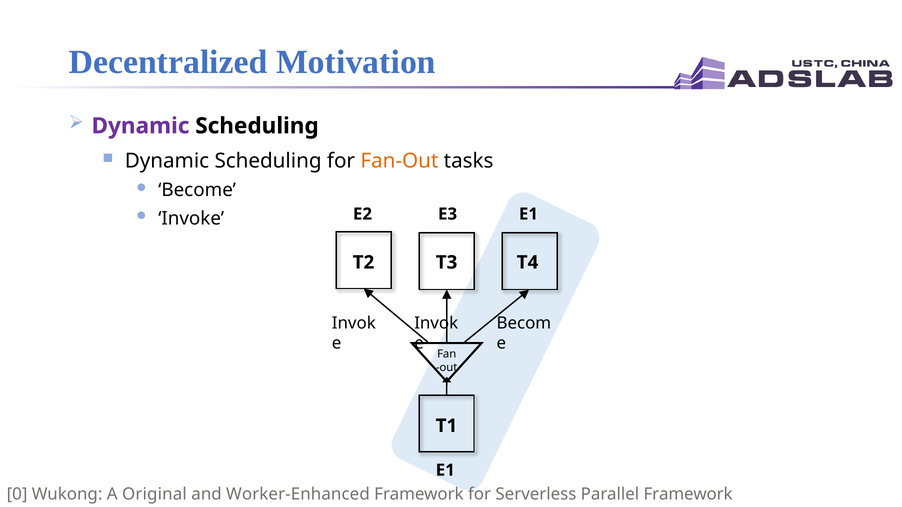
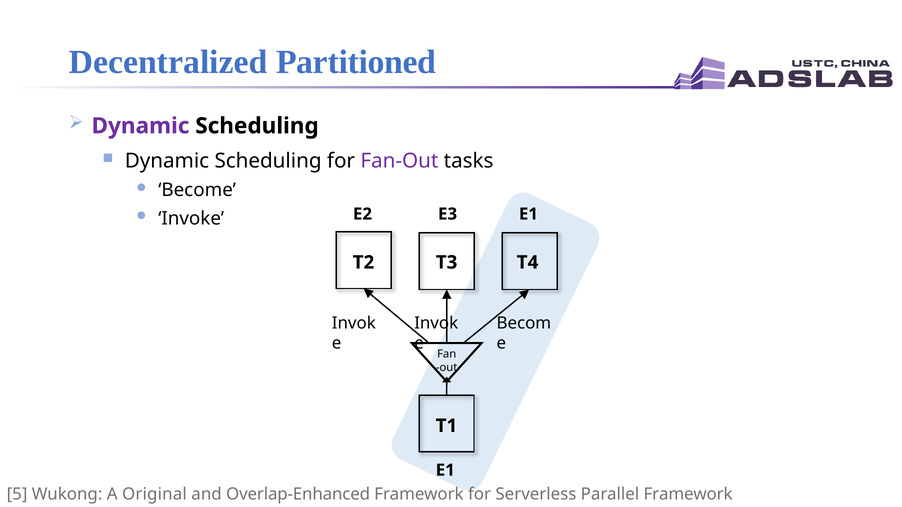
Motivation: Motivation -> Partitioned (356, 62)
Fan-Out colour: orange -> purple (399, 161)
0: 0 -> 5 (17, 495)
Worker-Enhanced: Worker-Enhanced -> Overlap-Enhanced (298, 495)
